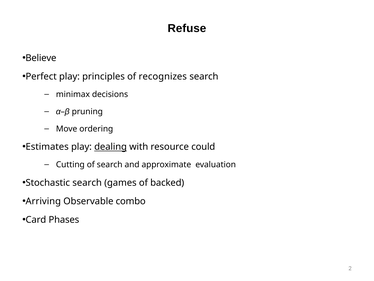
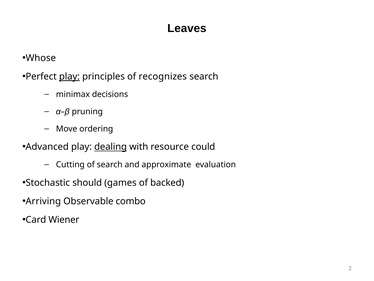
Refuse: Refuse -> Leaves (187, 28)
Believe: Believe -> Whose (41, 58)
play underline: none -> present (69, 76)
Estimates: Estimates -> Advanced (47, 147)
Stochastic search: search -> should (87, 182)
Phases: Phases -> Wiener (64, 219)
